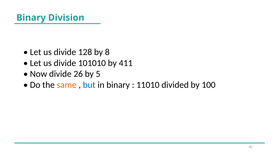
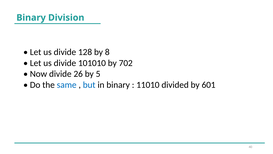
411: 411 -> 702 (126, 63)
same colour: orange -> blue (67, 85)
100: 100 -> 601 (209, 85)
